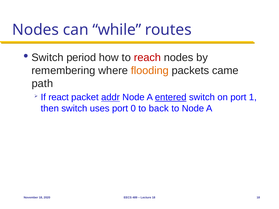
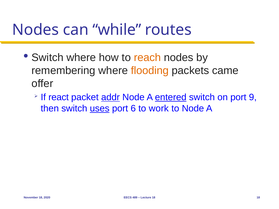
Switch period: period -> where (81, 58)
reach colour: red -> orange (147, 58)
path: path -> offer (42, 84)
1: 1 -> 9 (253, 97)
uses underline: none -> present (100, 109)
0: 0 -> 6 (133, 109)
back: back -> work (159, 109)
